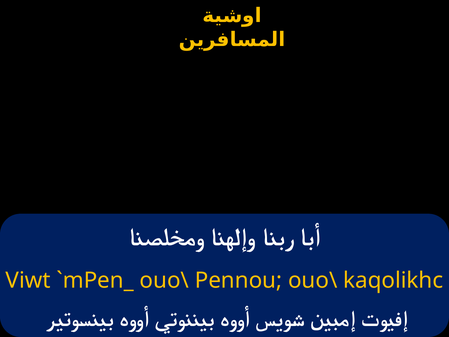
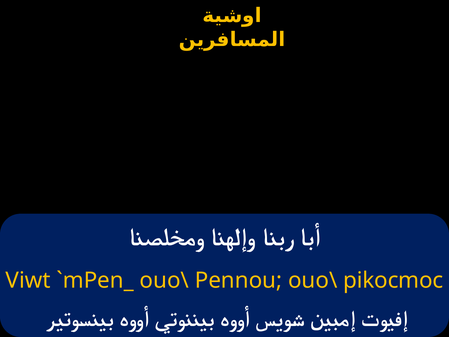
kaqolikhc: kaqolikhc -> pikocmoc (393, 280)
